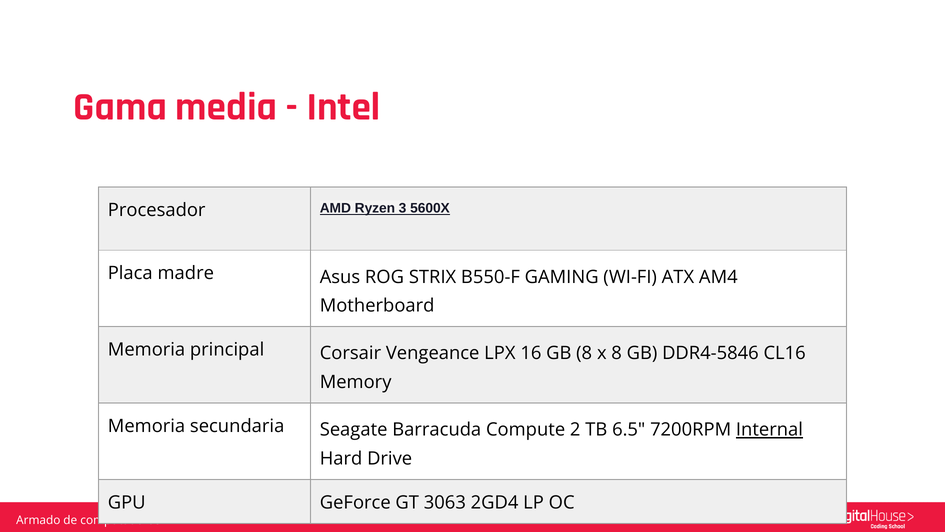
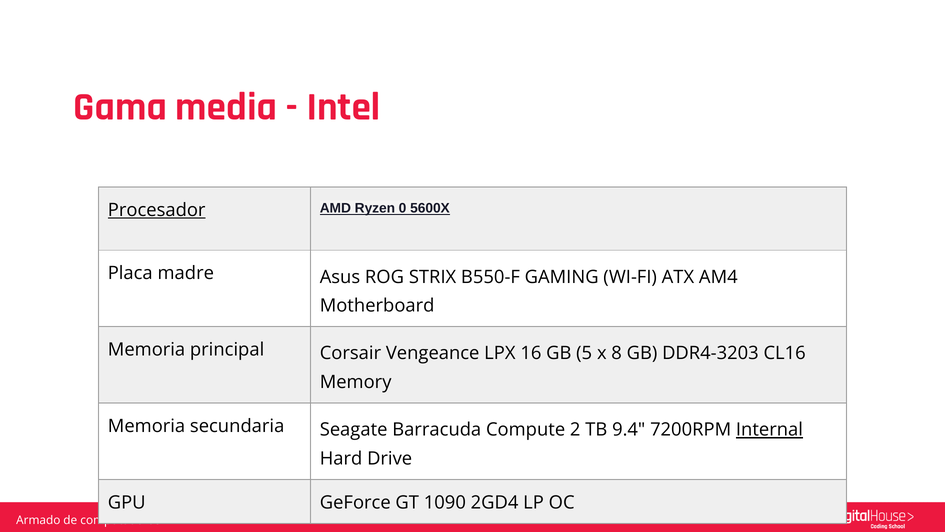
Procesador underline: none -> present (157, 210)
3: 3 -> 0 (403, 208)
GB 8: 8 -> 5 (584, 353)
DDR4-5846: DDR4-5846 -> DDR4-3203 (710, 353)
6.5: 6.5 -> 9.4 (629, 430)
3063: 3063 -> 1090 (445, 502)
